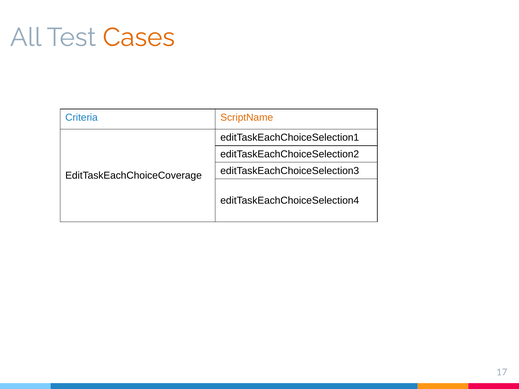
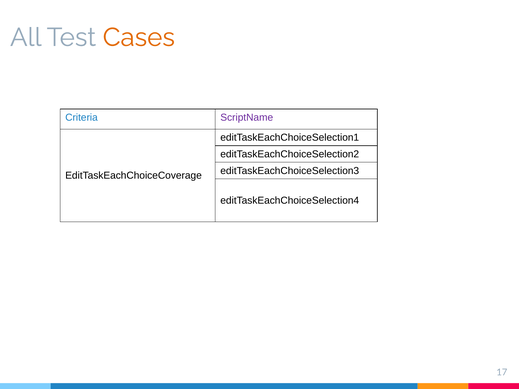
ScriptName colour: orange -> purple (247, 117)
